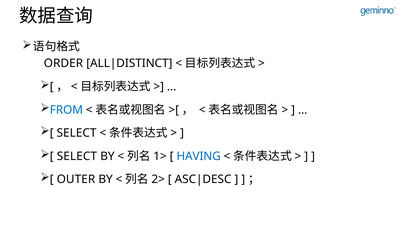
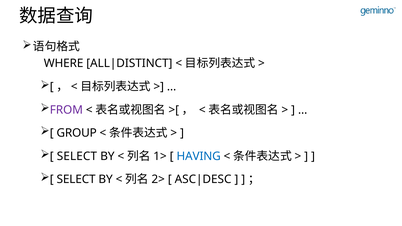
ORDER: ORDER -> WHERE (64, 63)
FROM colour: blue -> purple (66, 110)
SELECT: SELECT -> GROUP (77, 133)
OUTER: OUTER -> SELECT (76, 179)
